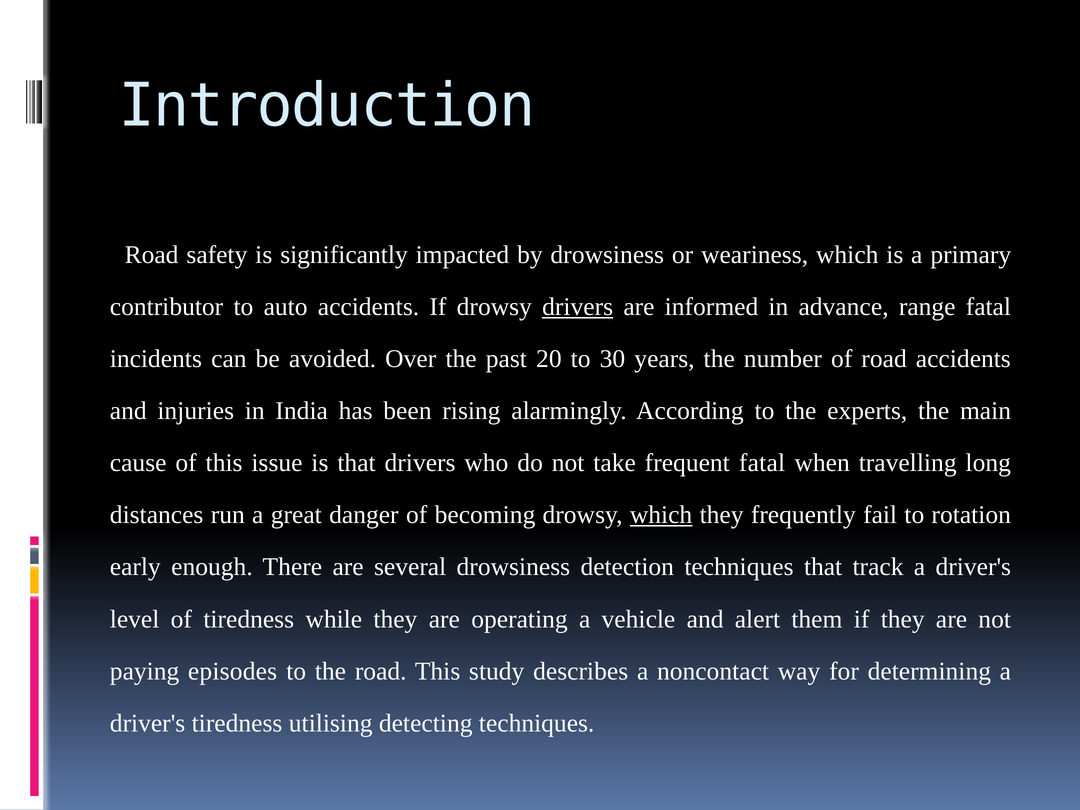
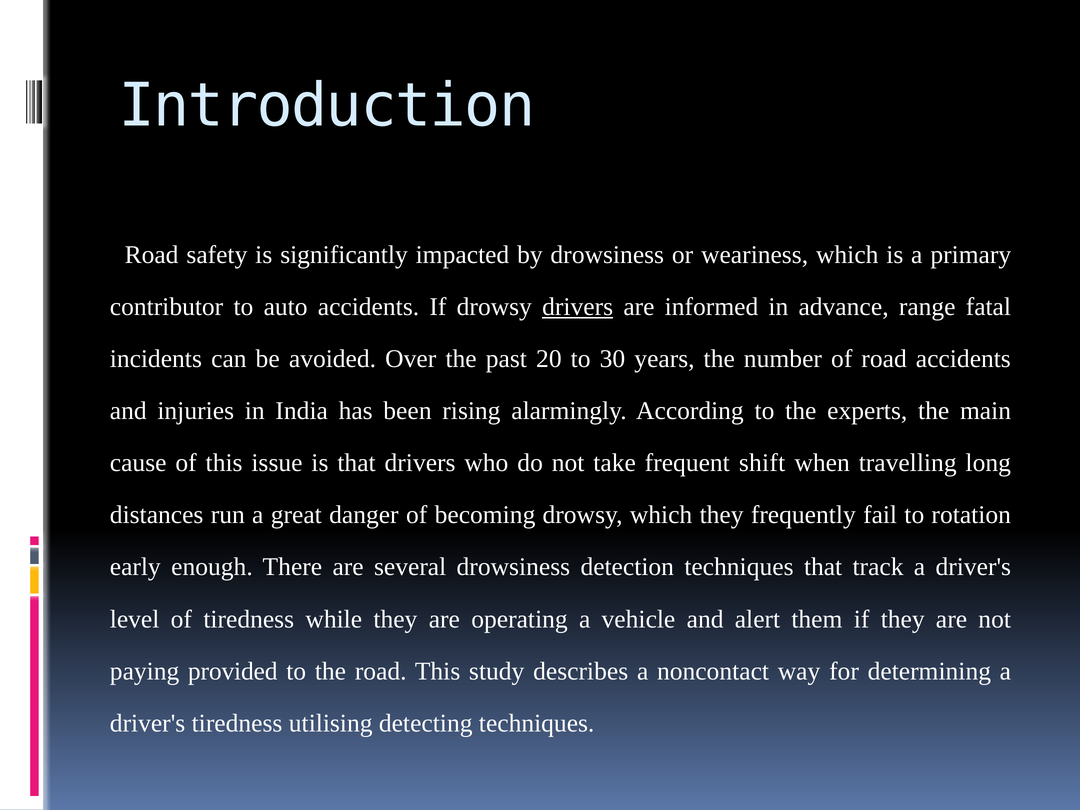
frequent fatal: fatal -> shift (762, 463)
which underline: present -> none (661, 515)
episodes: episodes -> provided (233, 671)
